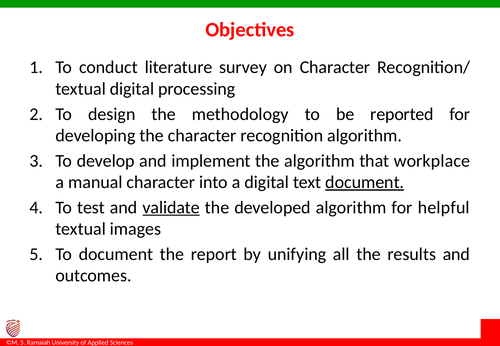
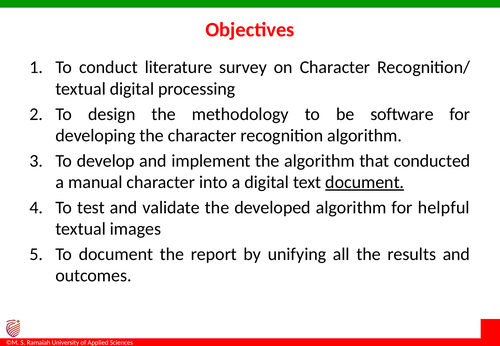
reported: reported -> software (402, 114)
workplace: workplace -> conducted (432, 161)
validate underline: present -> none (171, 208)
